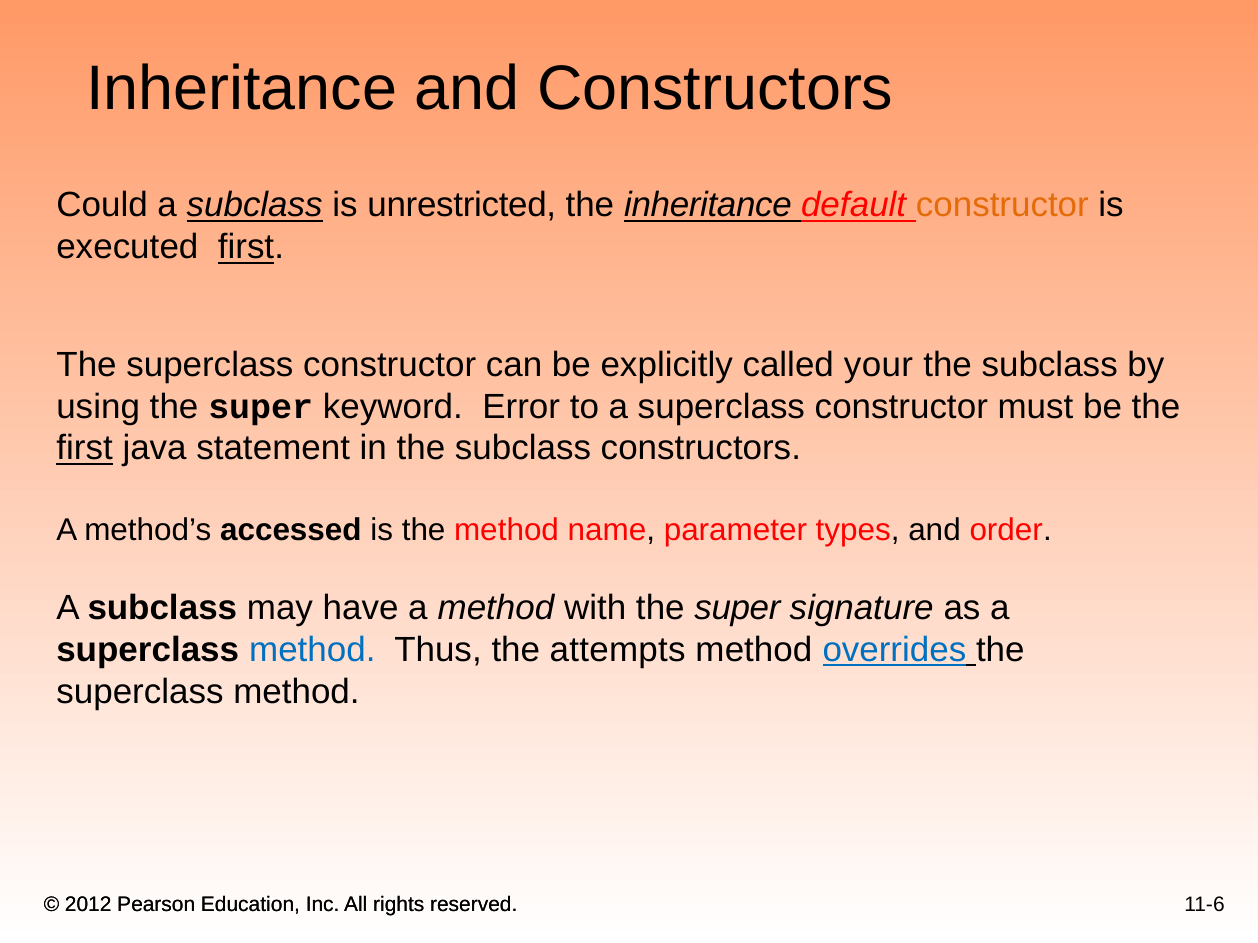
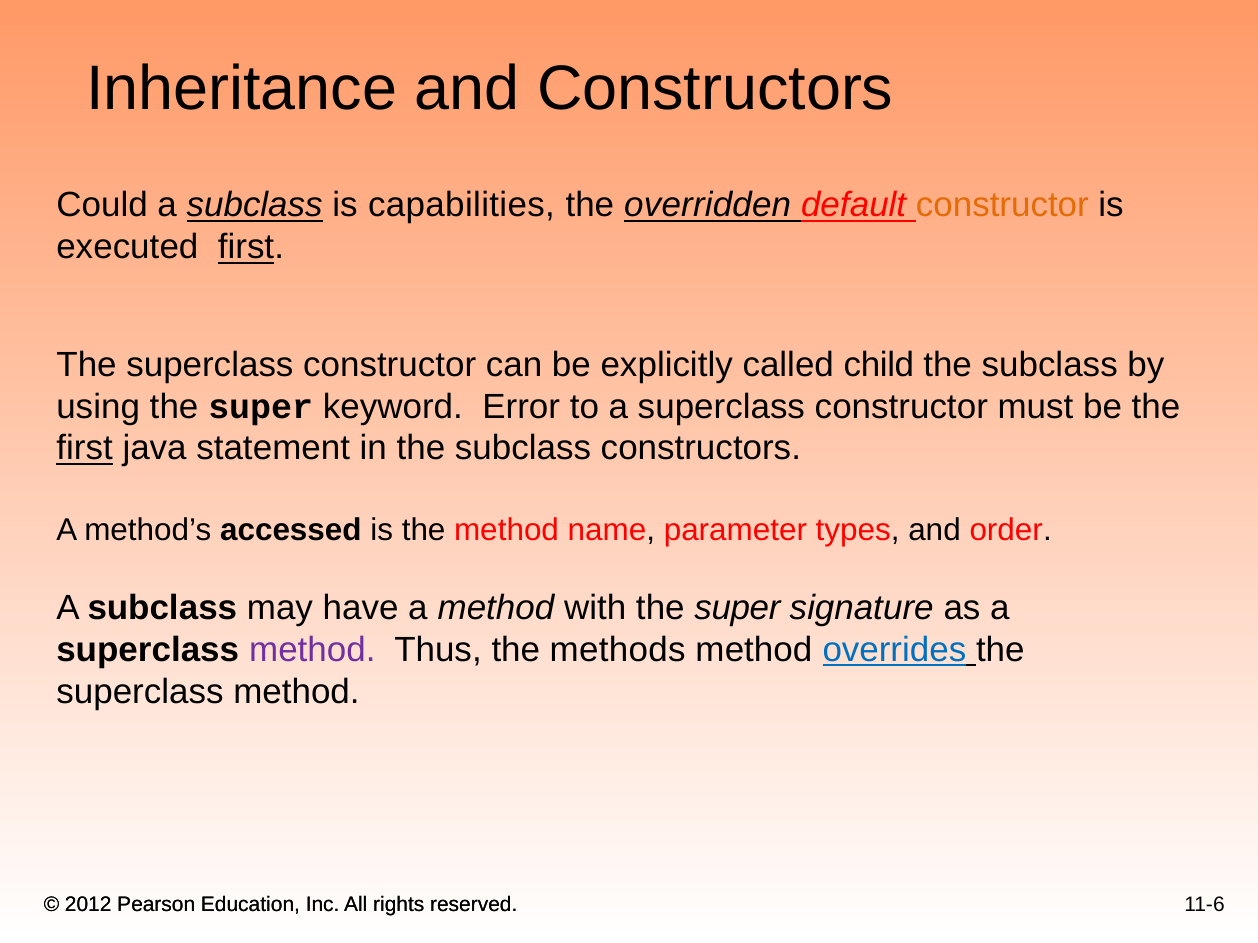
unrestricted: unrestricted -> capabilities (461, 205)
the inheritance: inheritance -> overridden (708, 205)
your: your -> child (879, 365)
method colour: blue -> purple (312, 650)
attempts: attempts -> methods (618, 650)
